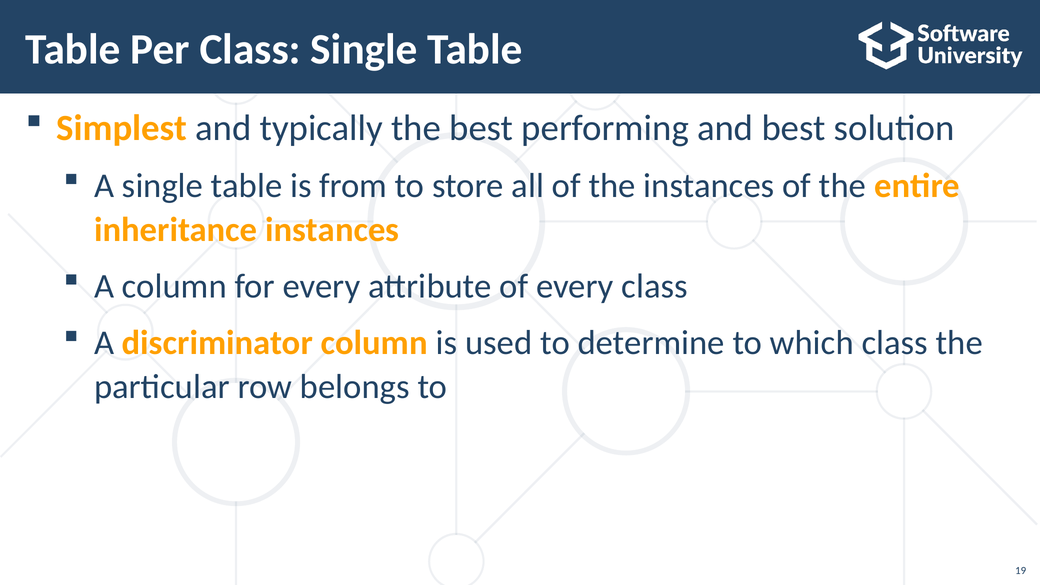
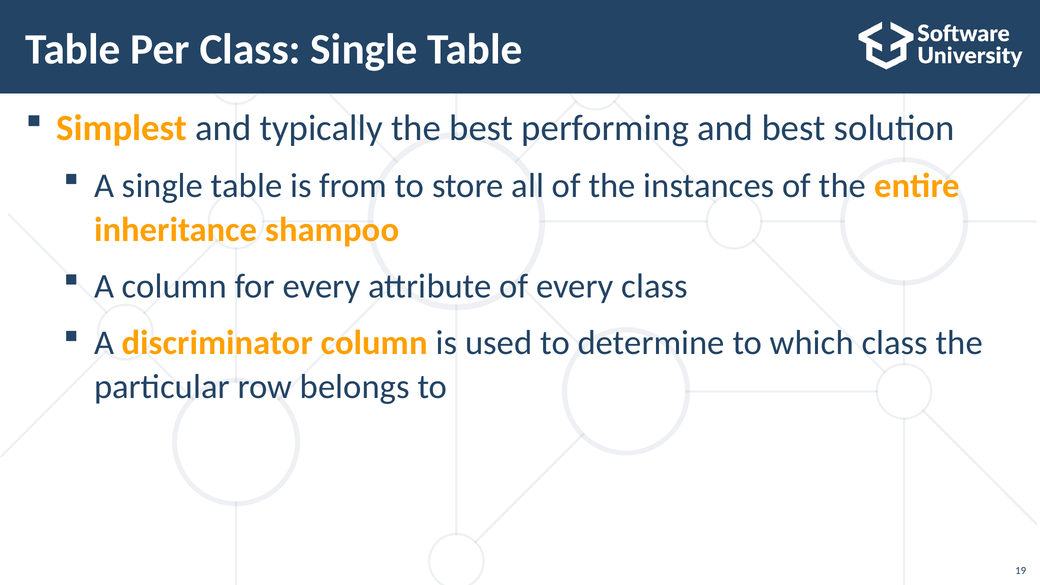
inheritance instances: instances -> shampoo (332, 230)
